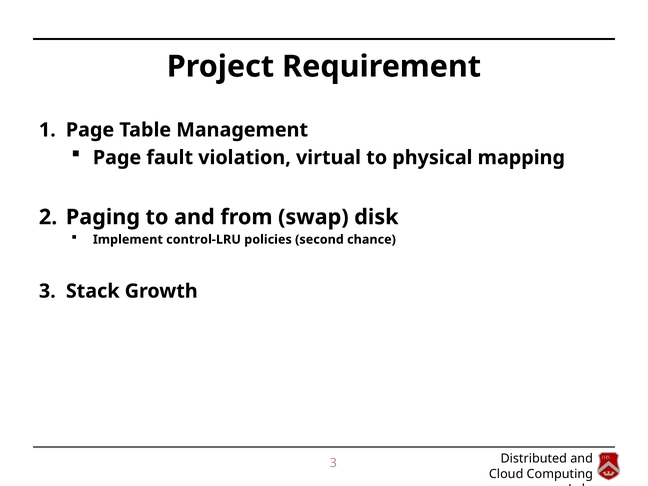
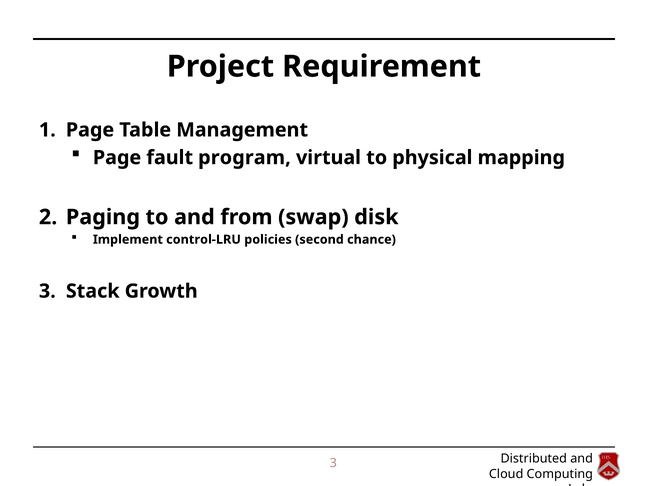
violation: violation -> program (244, 158)
